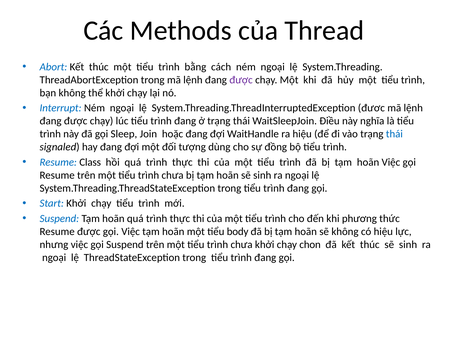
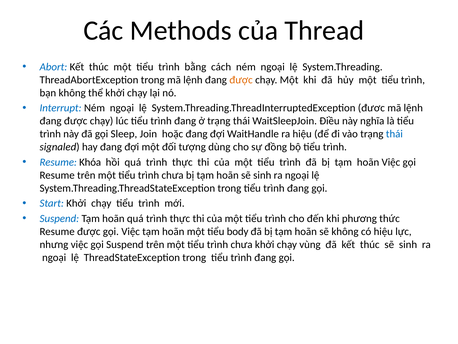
được colour: purple -> orange (241, 80)
Class: Class -> Khóa (90, 162)
chon: chon -> vùng (310, 244)
